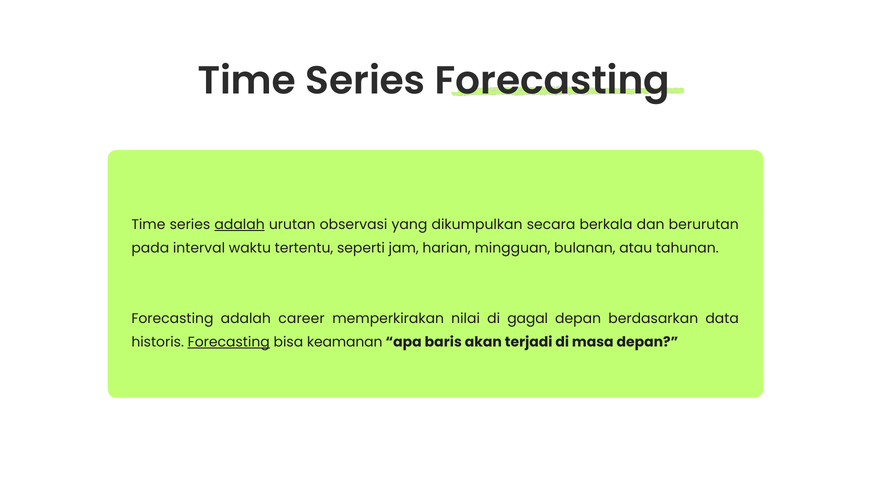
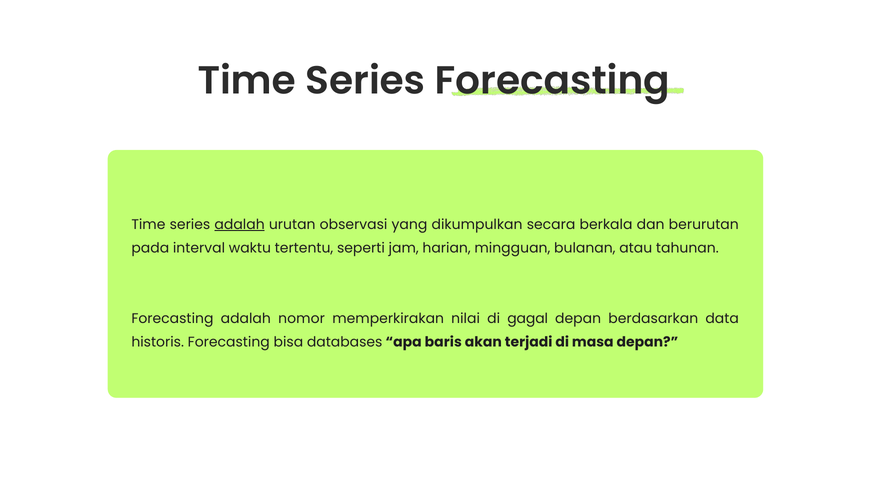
career: career -> nomor (302, 318)
Forecasting underline: present -> none (229, 342)
keamanan: keamanan -> databases (345, 342)
